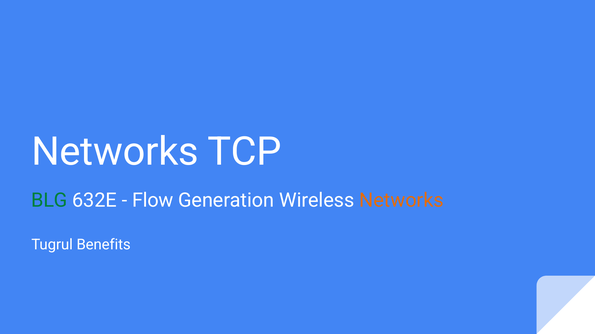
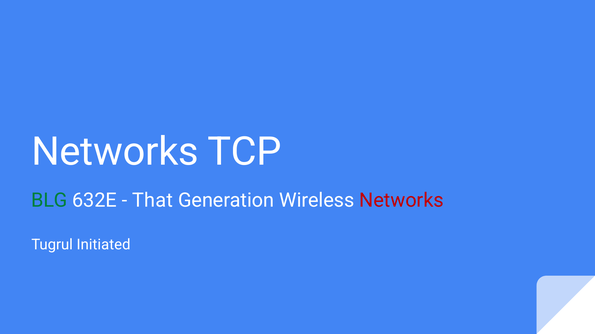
Flow: Flow -> That (153, 201)
Networks colour: orange -> red (401, 201)
Benefits: Benefits -> Initiated (104, 245)
